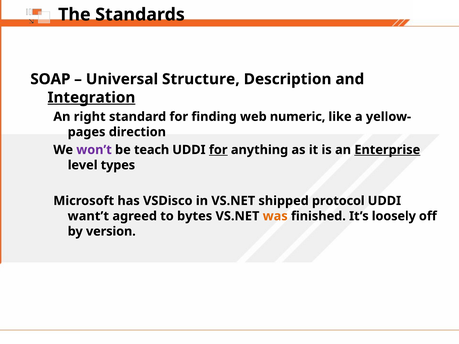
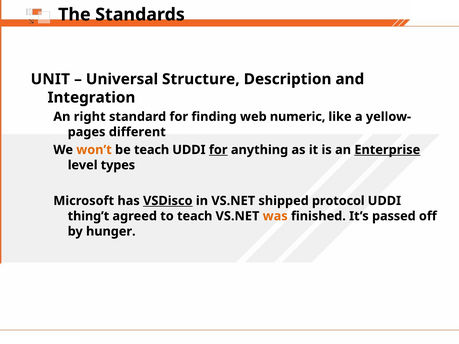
SOAP: SOAP -> UNIT (50, 79)
Integration underline: present -> none (91, 98)
direction: direction -> different (137, 132)
won’t colour: purple -> orange (94, 150)
VSDisco underline: none -> present (168, 201)
want’t: want’t -> thing’t (88, 216)
to bytes: bytes -> teach (195, 216)
loosely: loosely -> passed (394, 216)
version: version -> hunger (111, 232)
